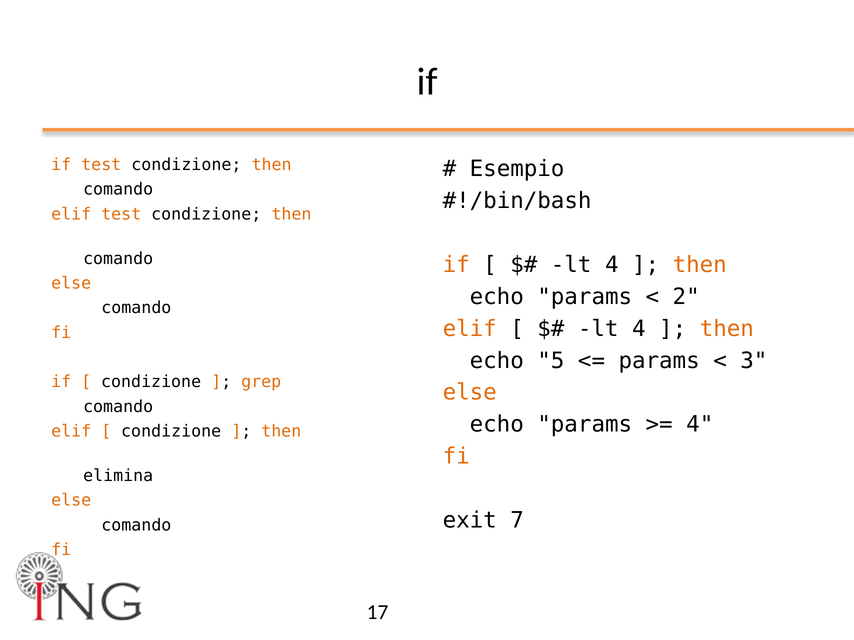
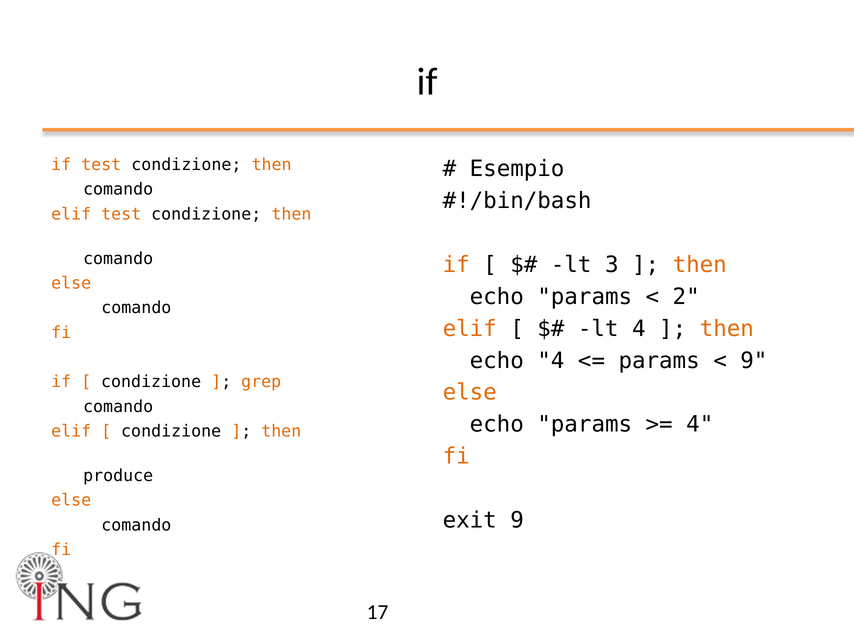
4: 4 -> 3 (612, 265)
echo 5: 5 -> 4 (551, 361)
3: 3 -> 9 (754, 361)
elimina: elimina -> produce (118, 476)
exit 7: 7 -> 9 (517, 521)
